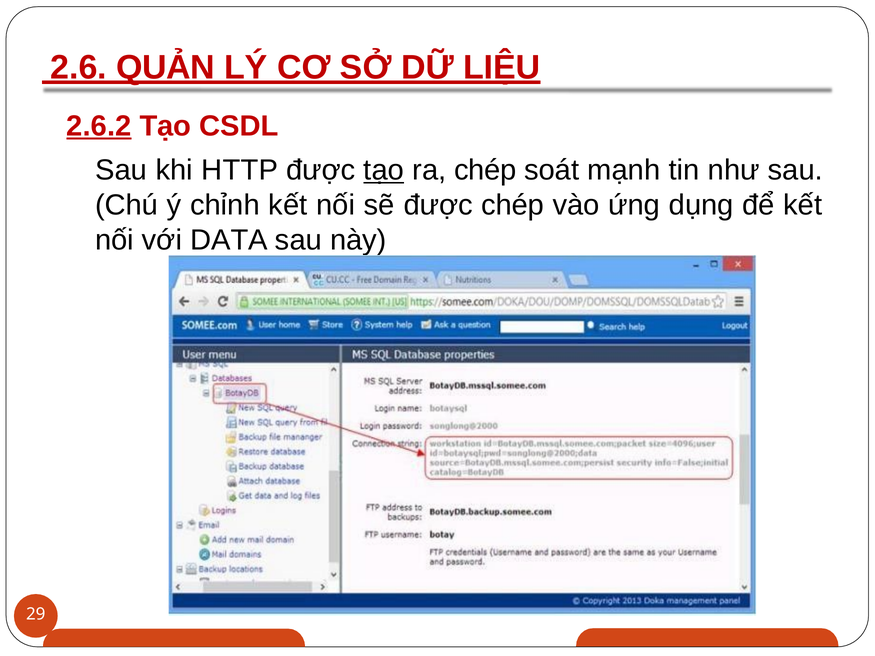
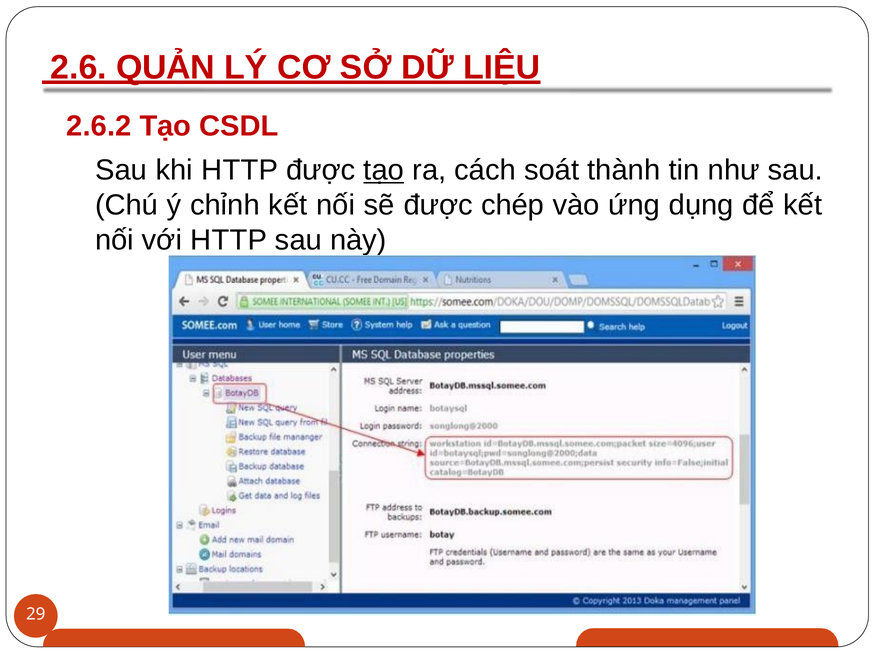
2.6.2 underline: present -> none (99, 126)
ra chép: chép -> cách (485, 170)
mạnh: mạnh -> thành (624, 170)
với DATA: DATA -> HTTP (229, 240)
